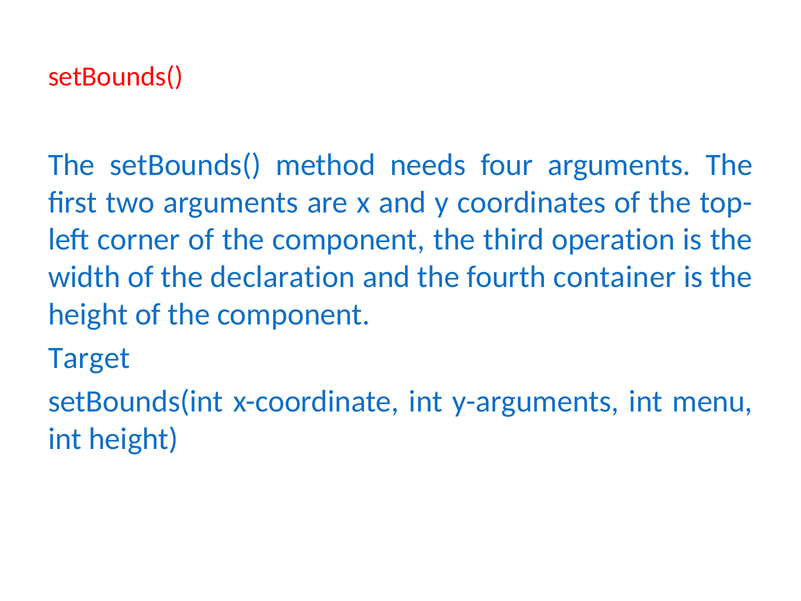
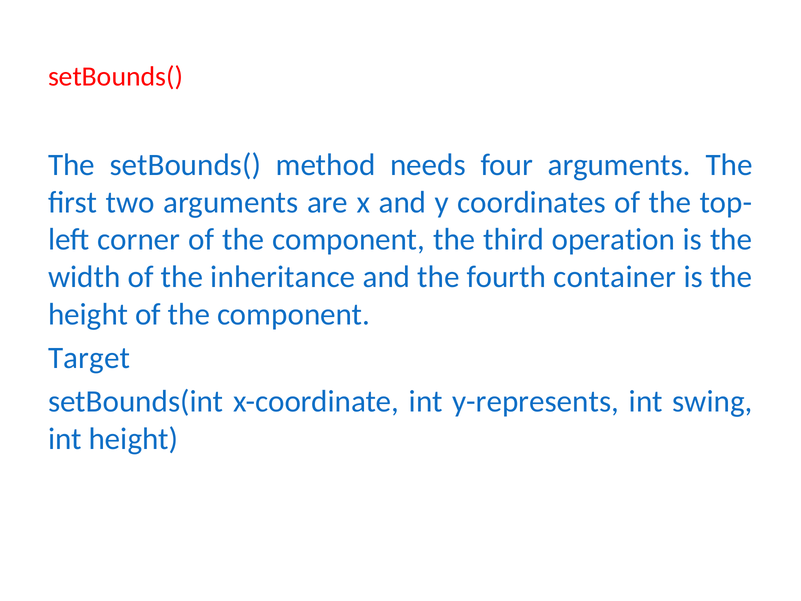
declaration: declaration -> inheritance (283, 277)
y-arguments: y-arguments -> y-represents (536, 401)
menu: menu -> swing (712, 401)
